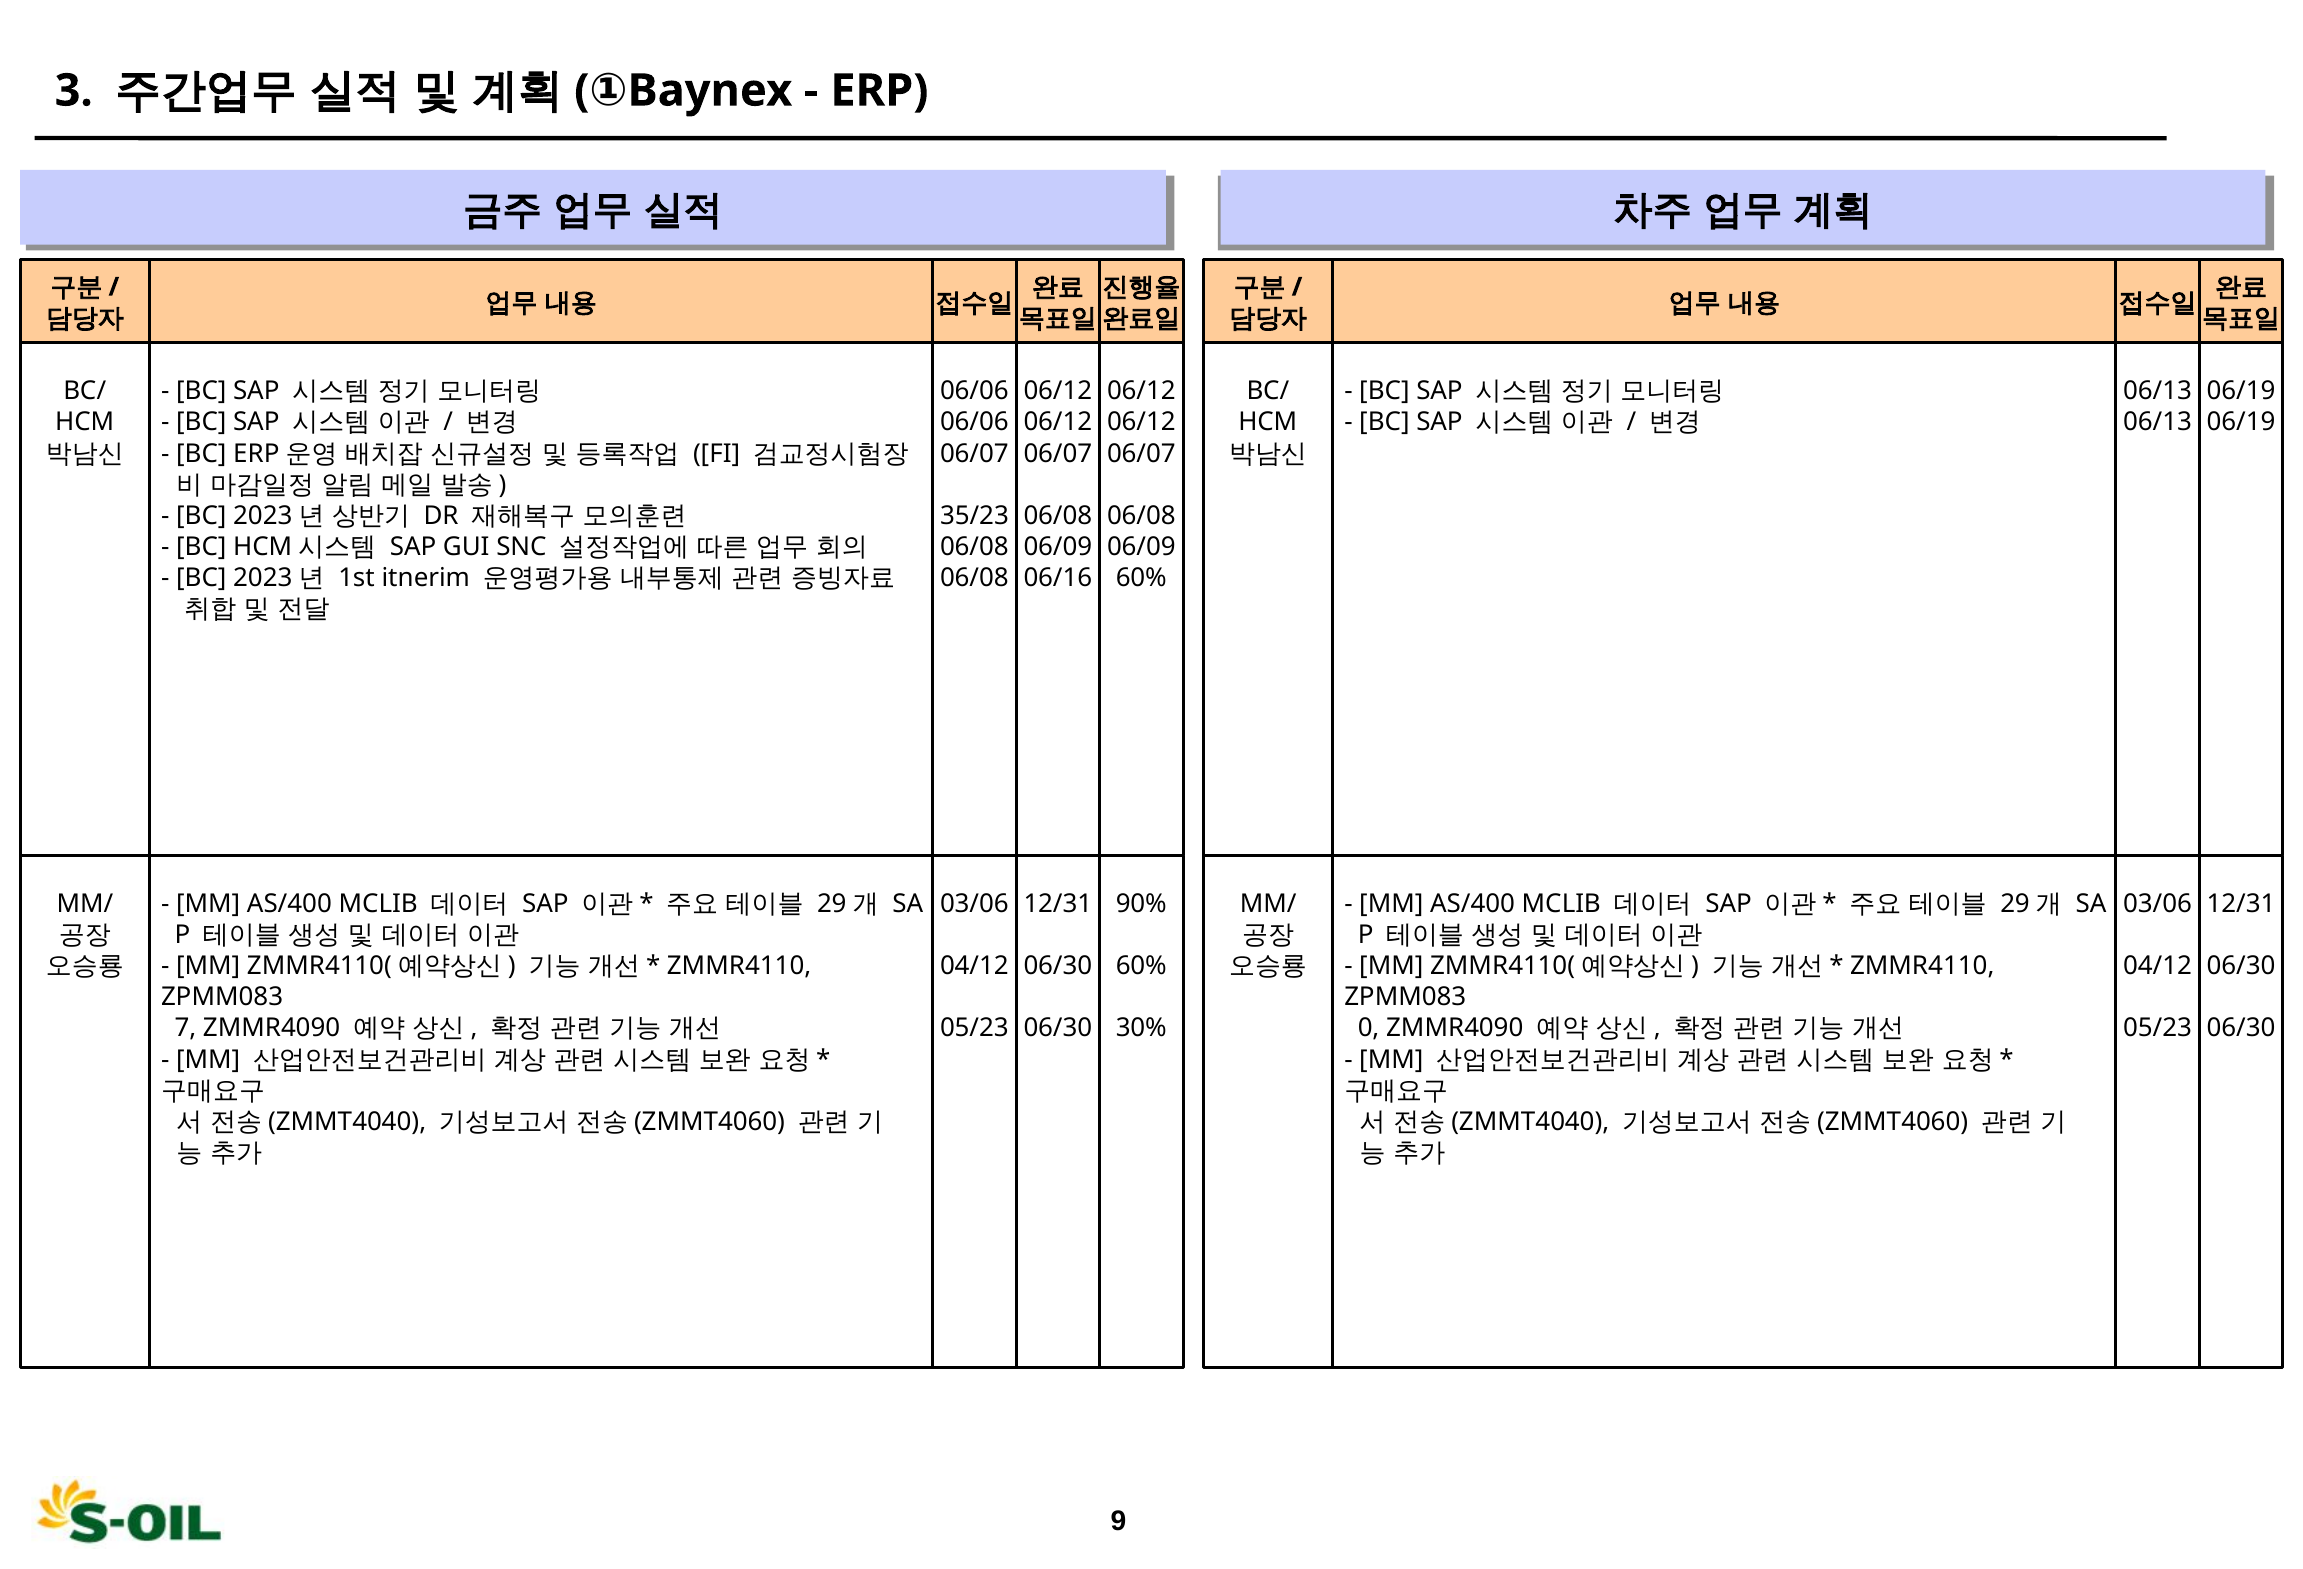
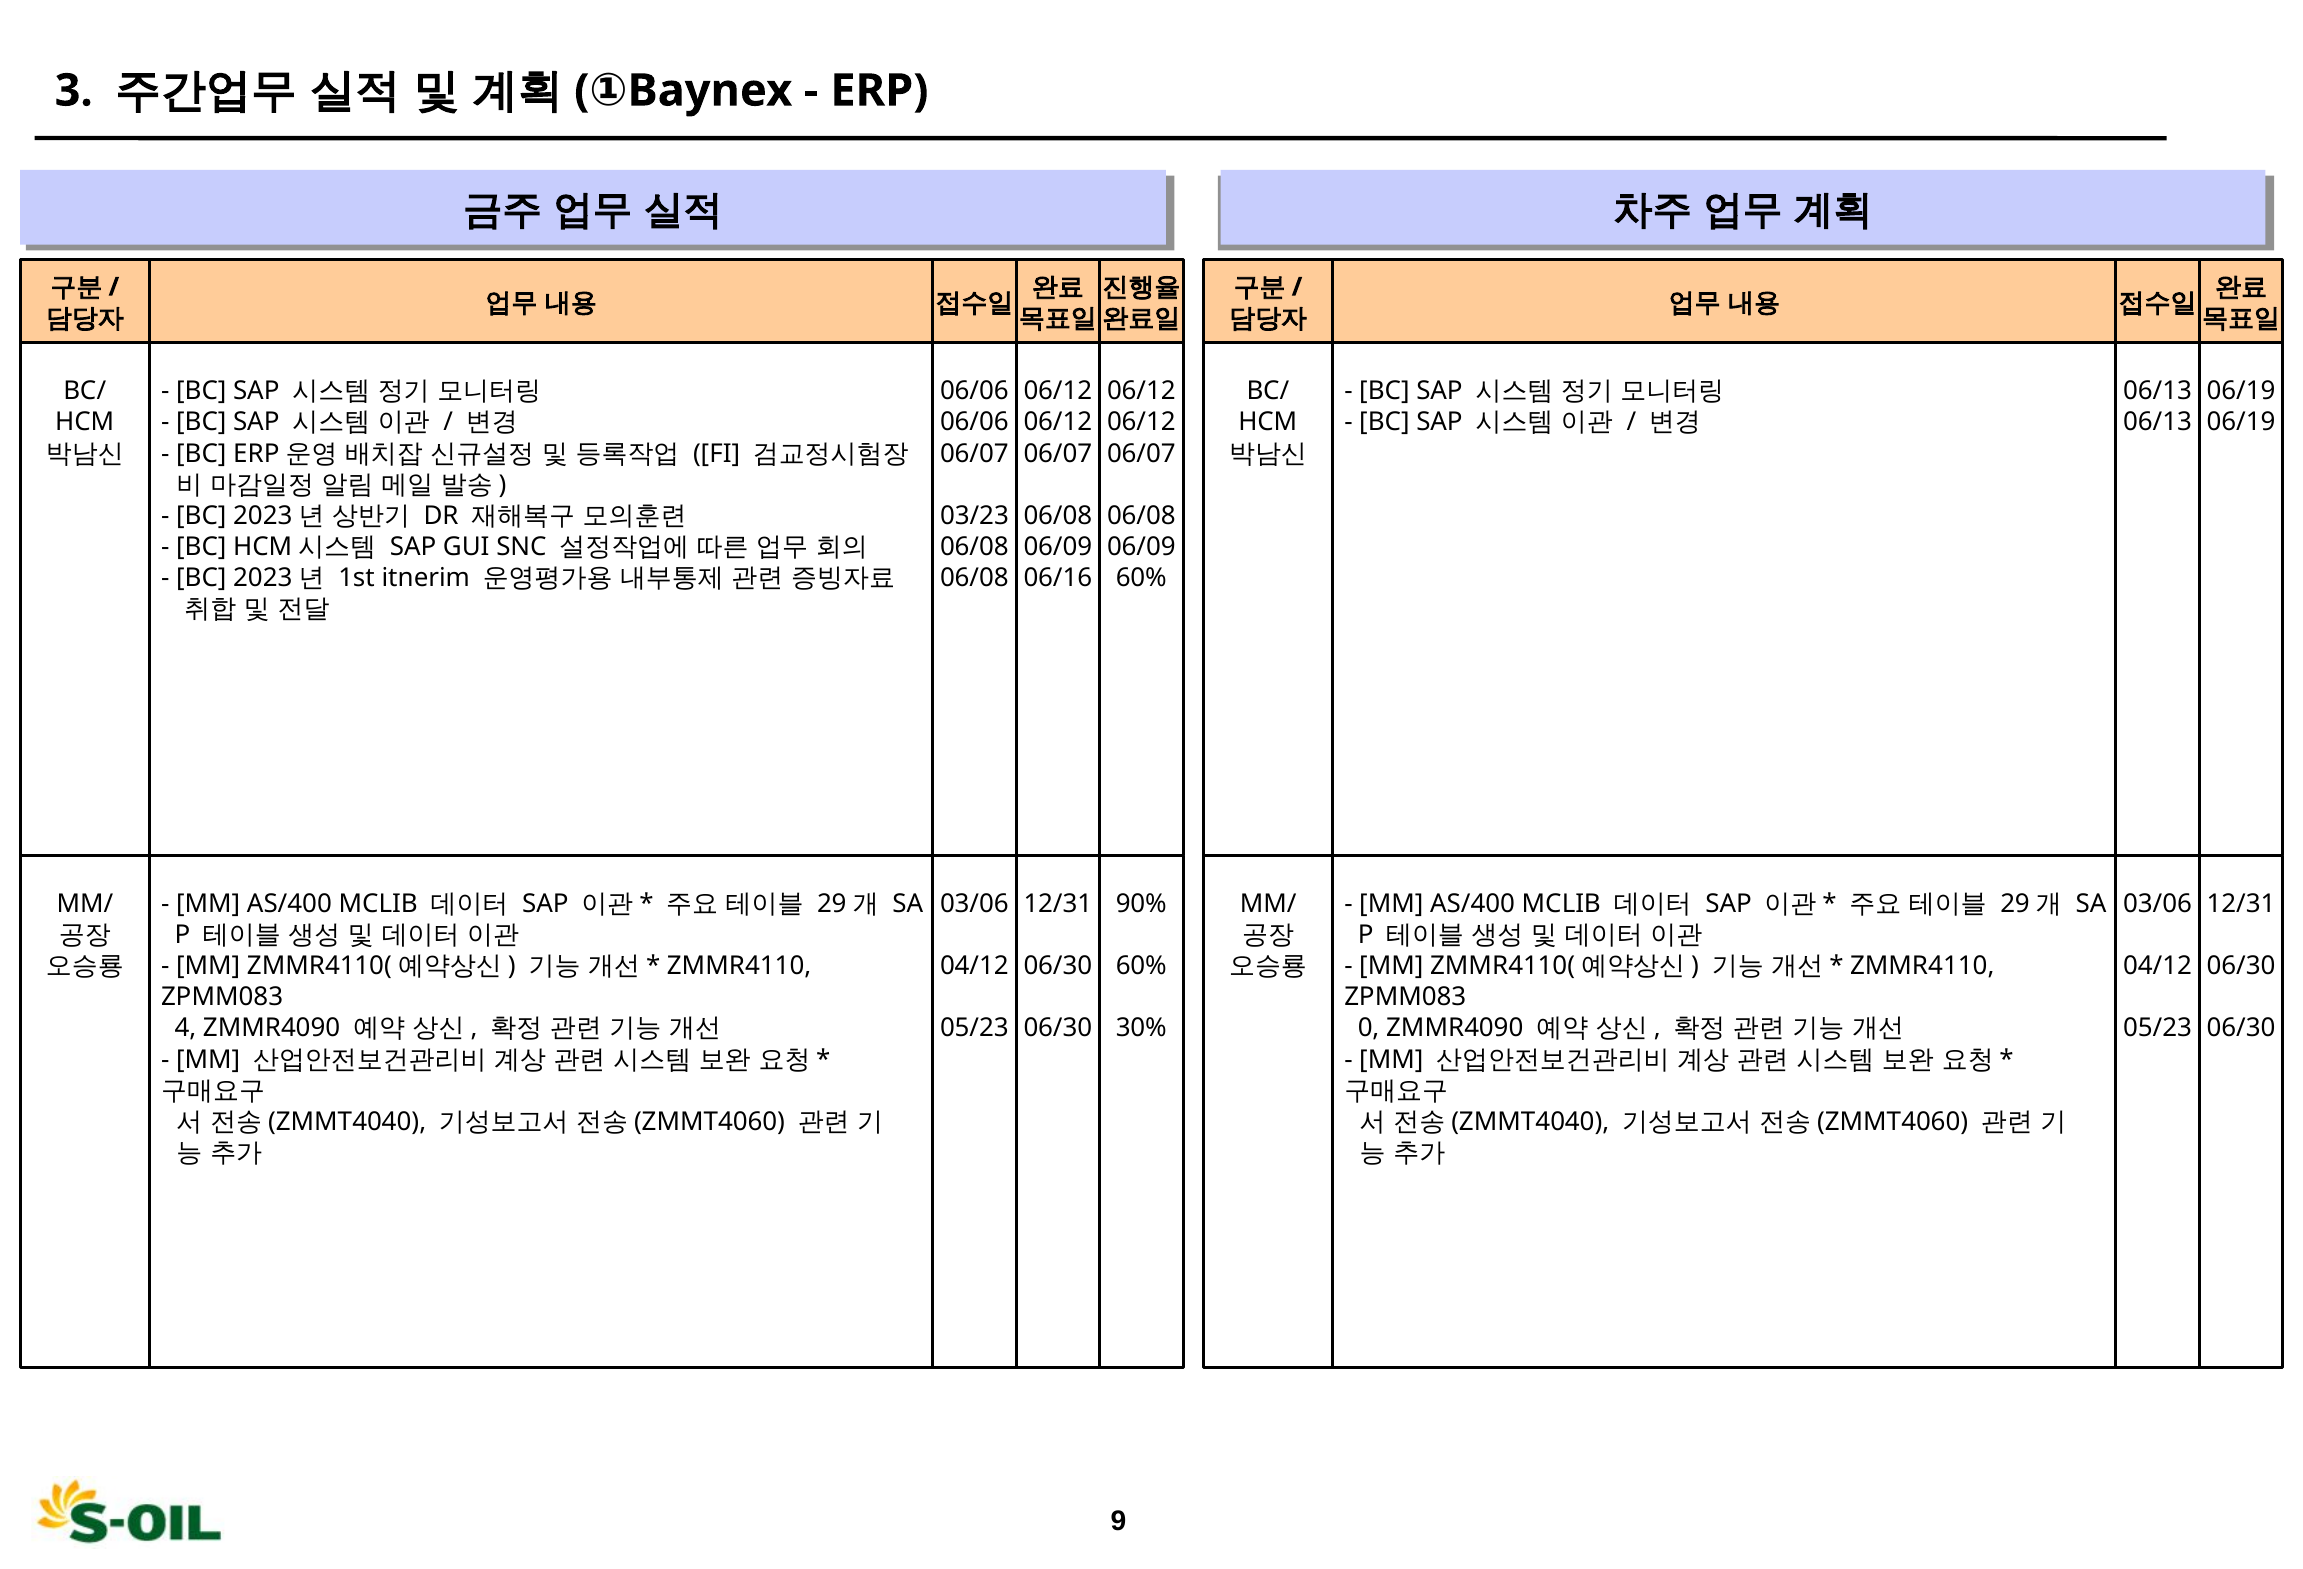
35/23: 35/23 -> 03/23 (974, 516)
7: 7 -> 4 (185, 1028)
